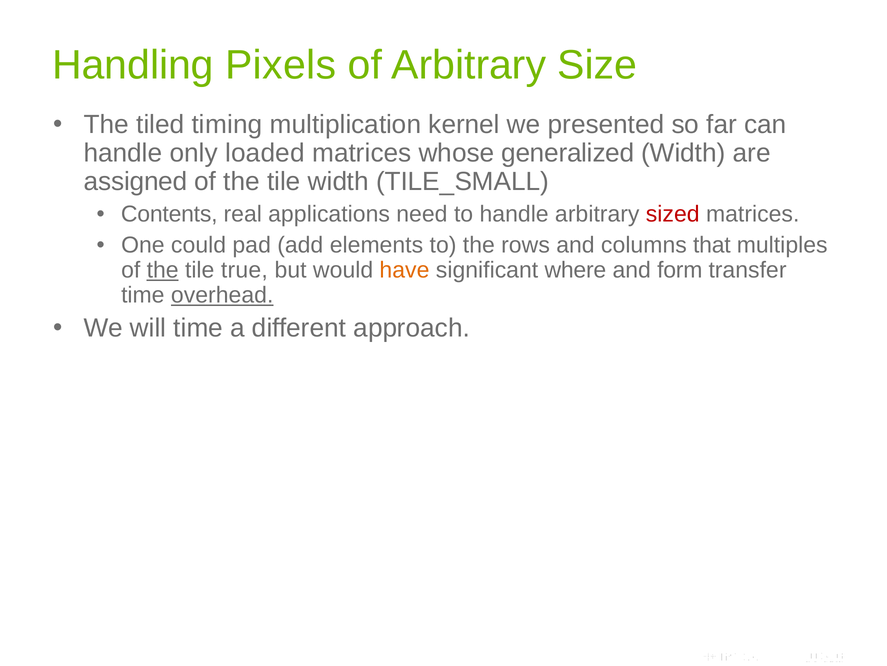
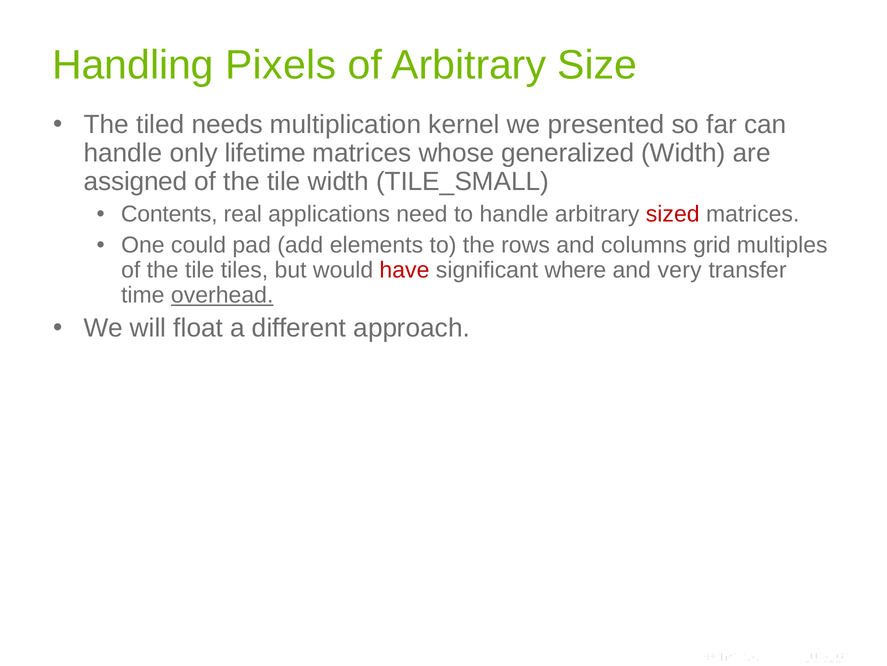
timing: timing -> needs (227, 125)
loaded: loaded -> lifetime (265, 153)
that: that -> grid (712, 245)
the underline: present -> none (163, 270)
true: true -> tiles (245, 270)
have colour: orange -> red (404, 270)
form: form -> very (680, 270)
will time: time -> float (198, 328)
